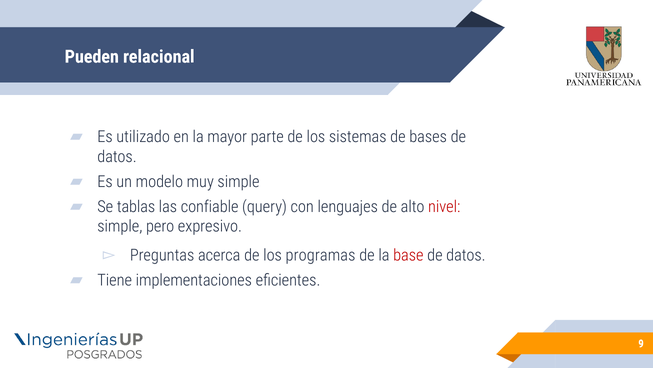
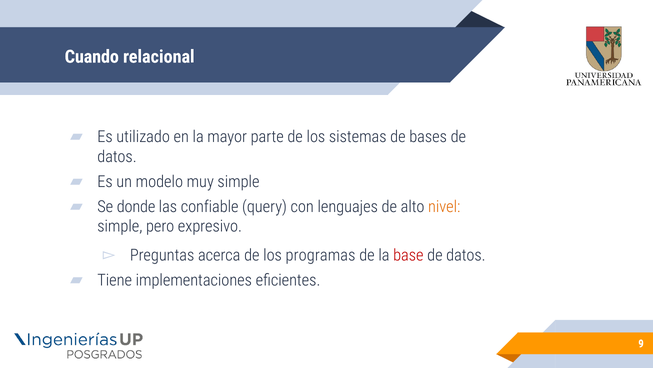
Pueden: Pueden -> Cuando (92, 57)
tablas: tablas -> donde (136, 206)
nivel colour: red -> orange (444, 206)
